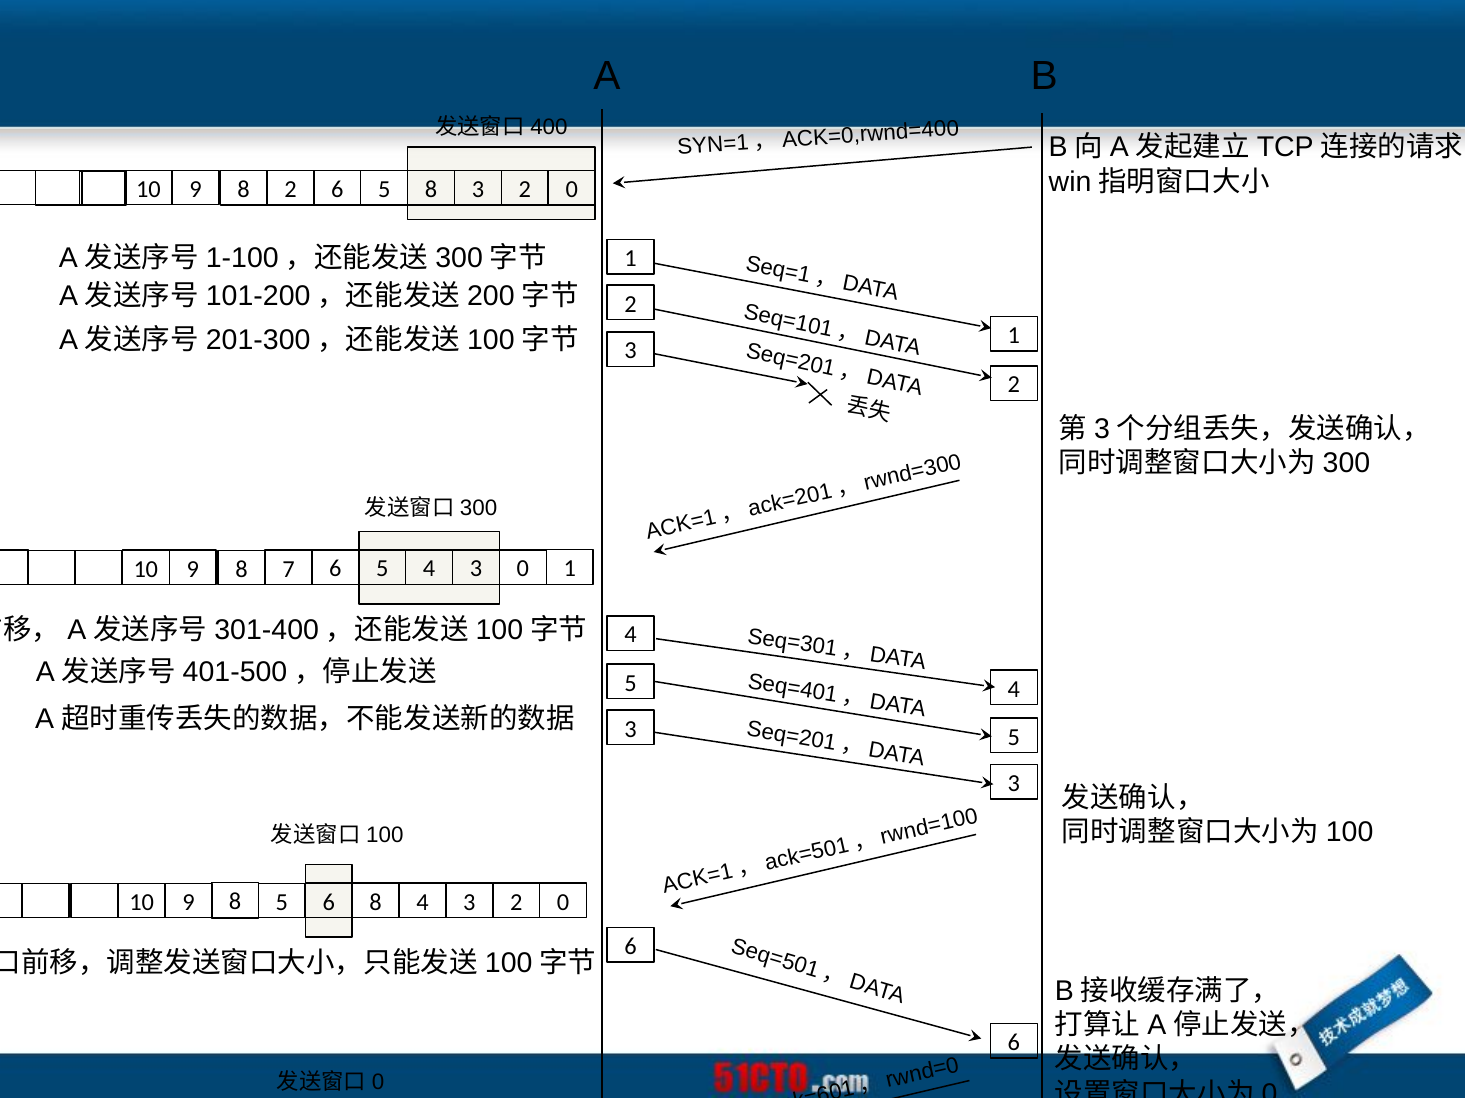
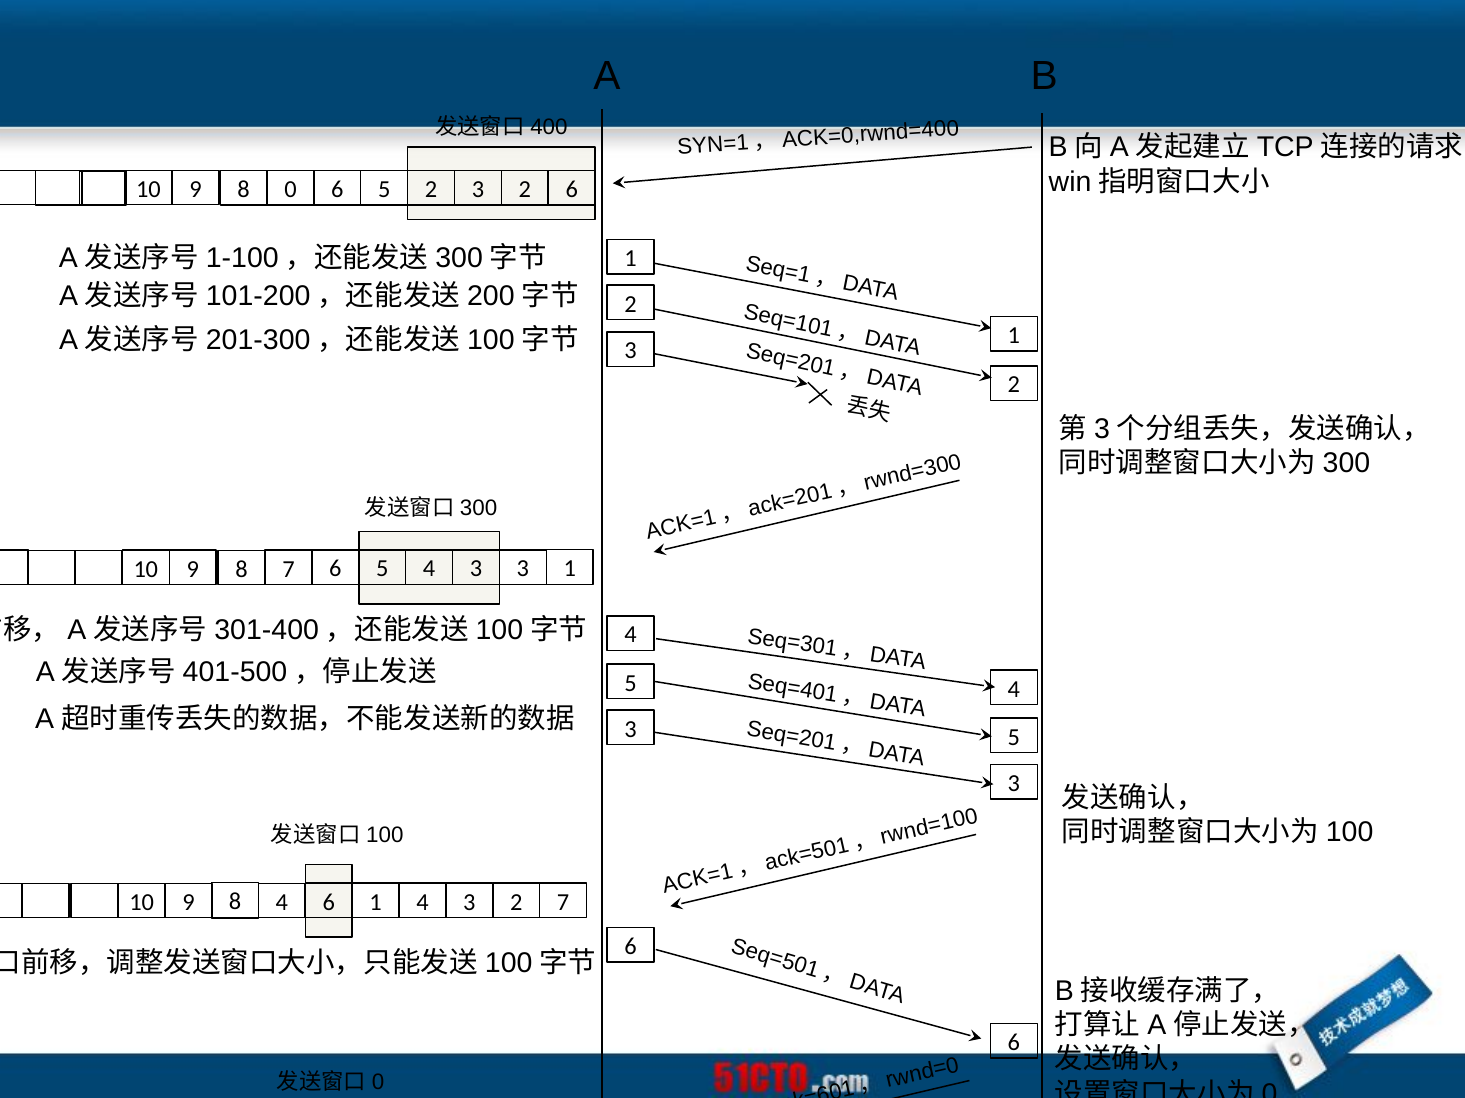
5 8: 8 -> 2 (431, 189)
0: 0 -> 6 (572, 189)
8 2: 2 -> 0 (290, 190)
3 0: 0 -> 3 (523, 569)
8 5: 5 -> 4 (282, 903)
6 8: 8 -> 1 (376, 903)
4 3 2 0: 0 -> 7 (563, 903)
